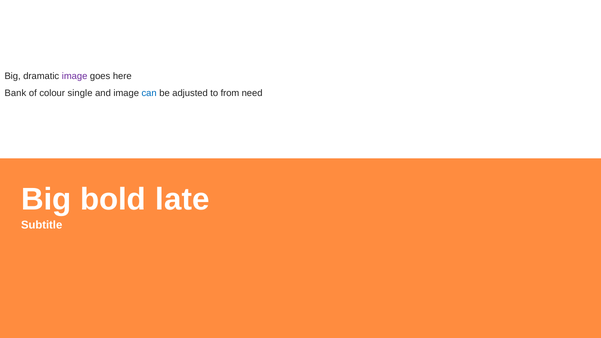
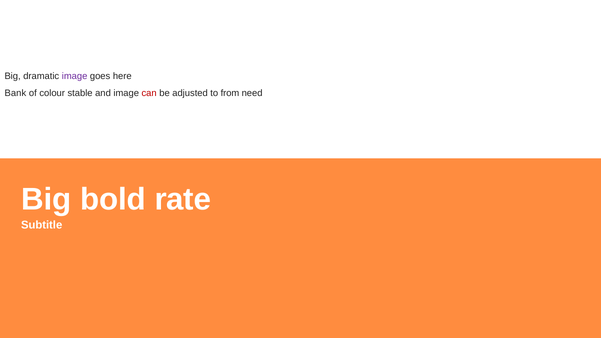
single: single -> stable (80, 93)
can colour: blue -> red (149, 93)
late: late -> rate (183, 199)
